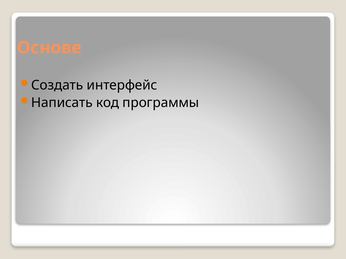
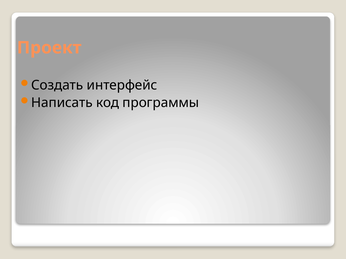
Основе: Основе -> Проект (49, 48)
